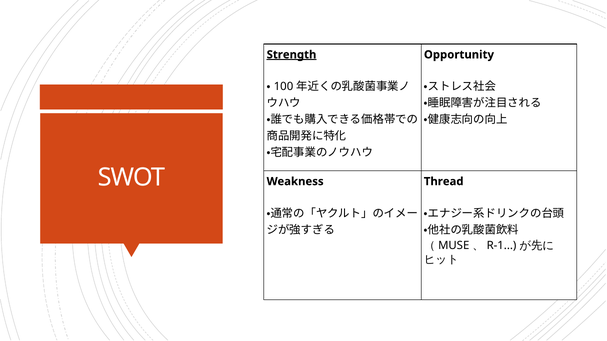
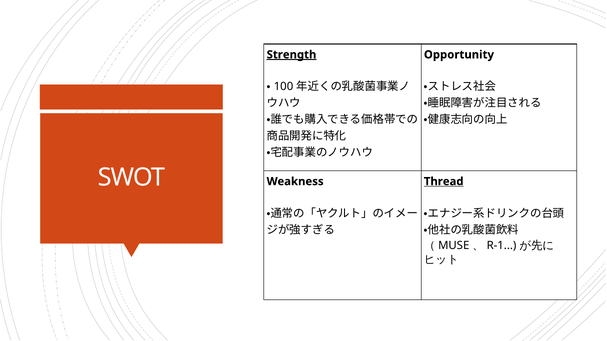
Thread underline: none -> present (444, 182)
